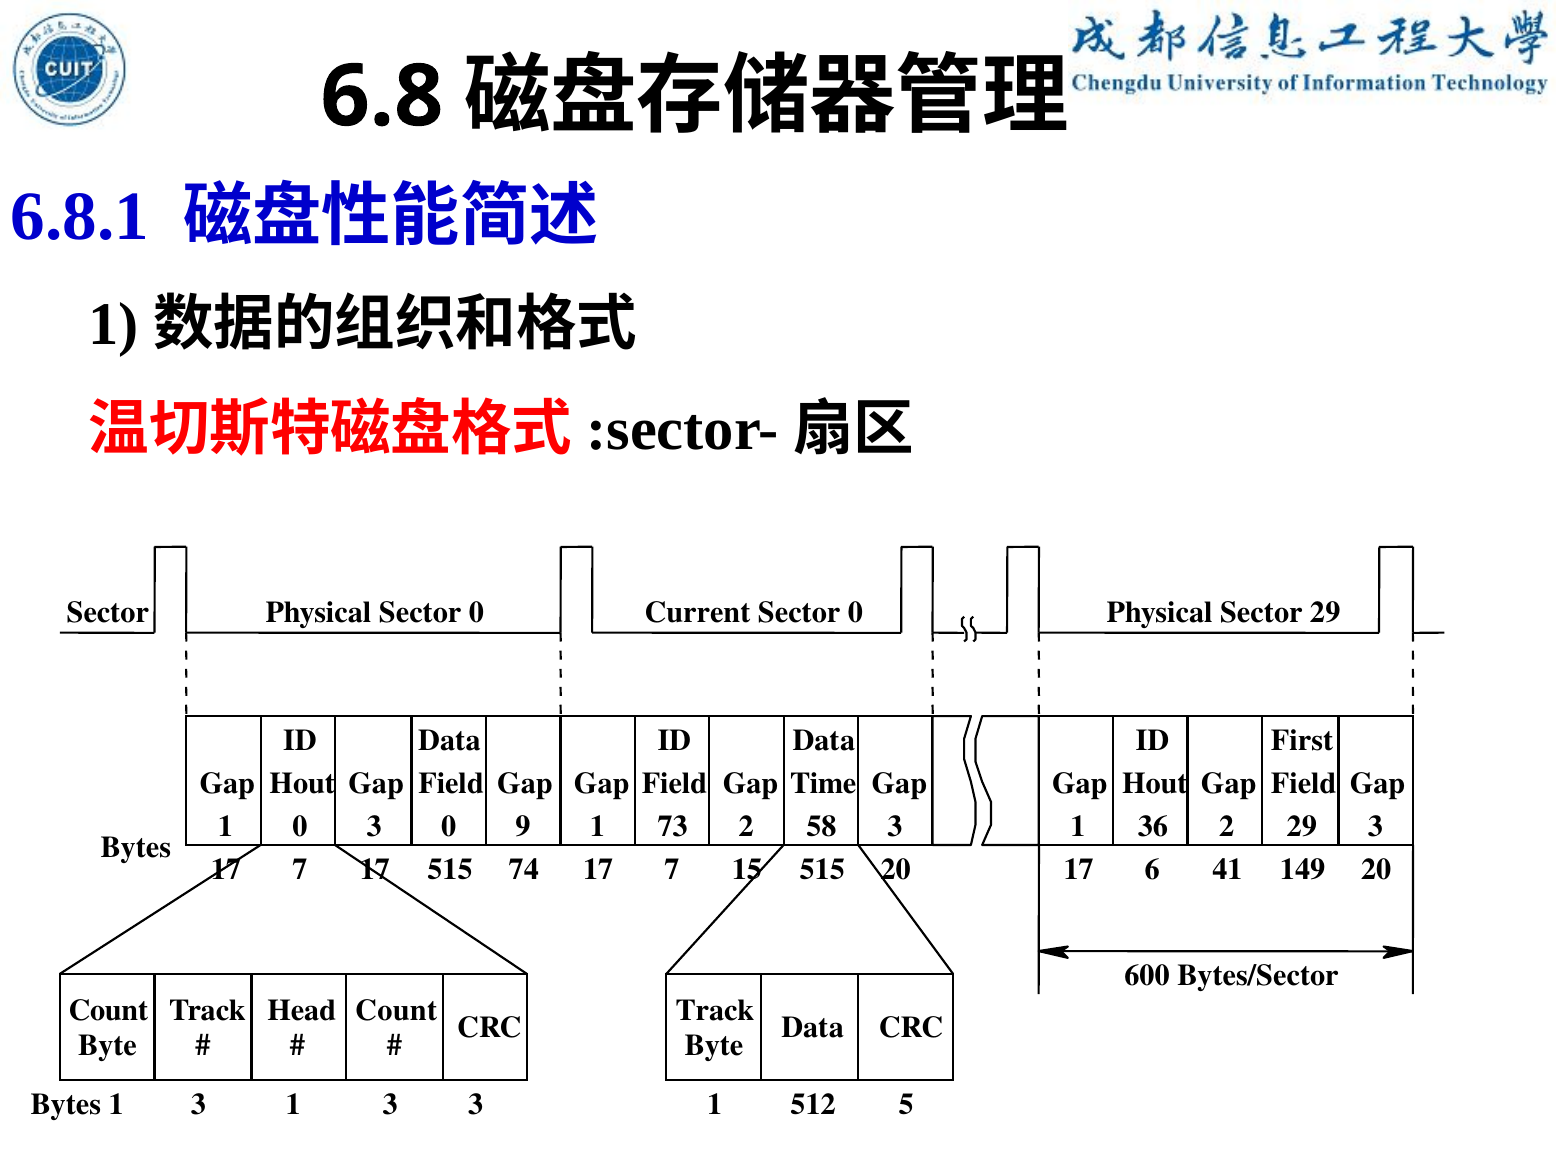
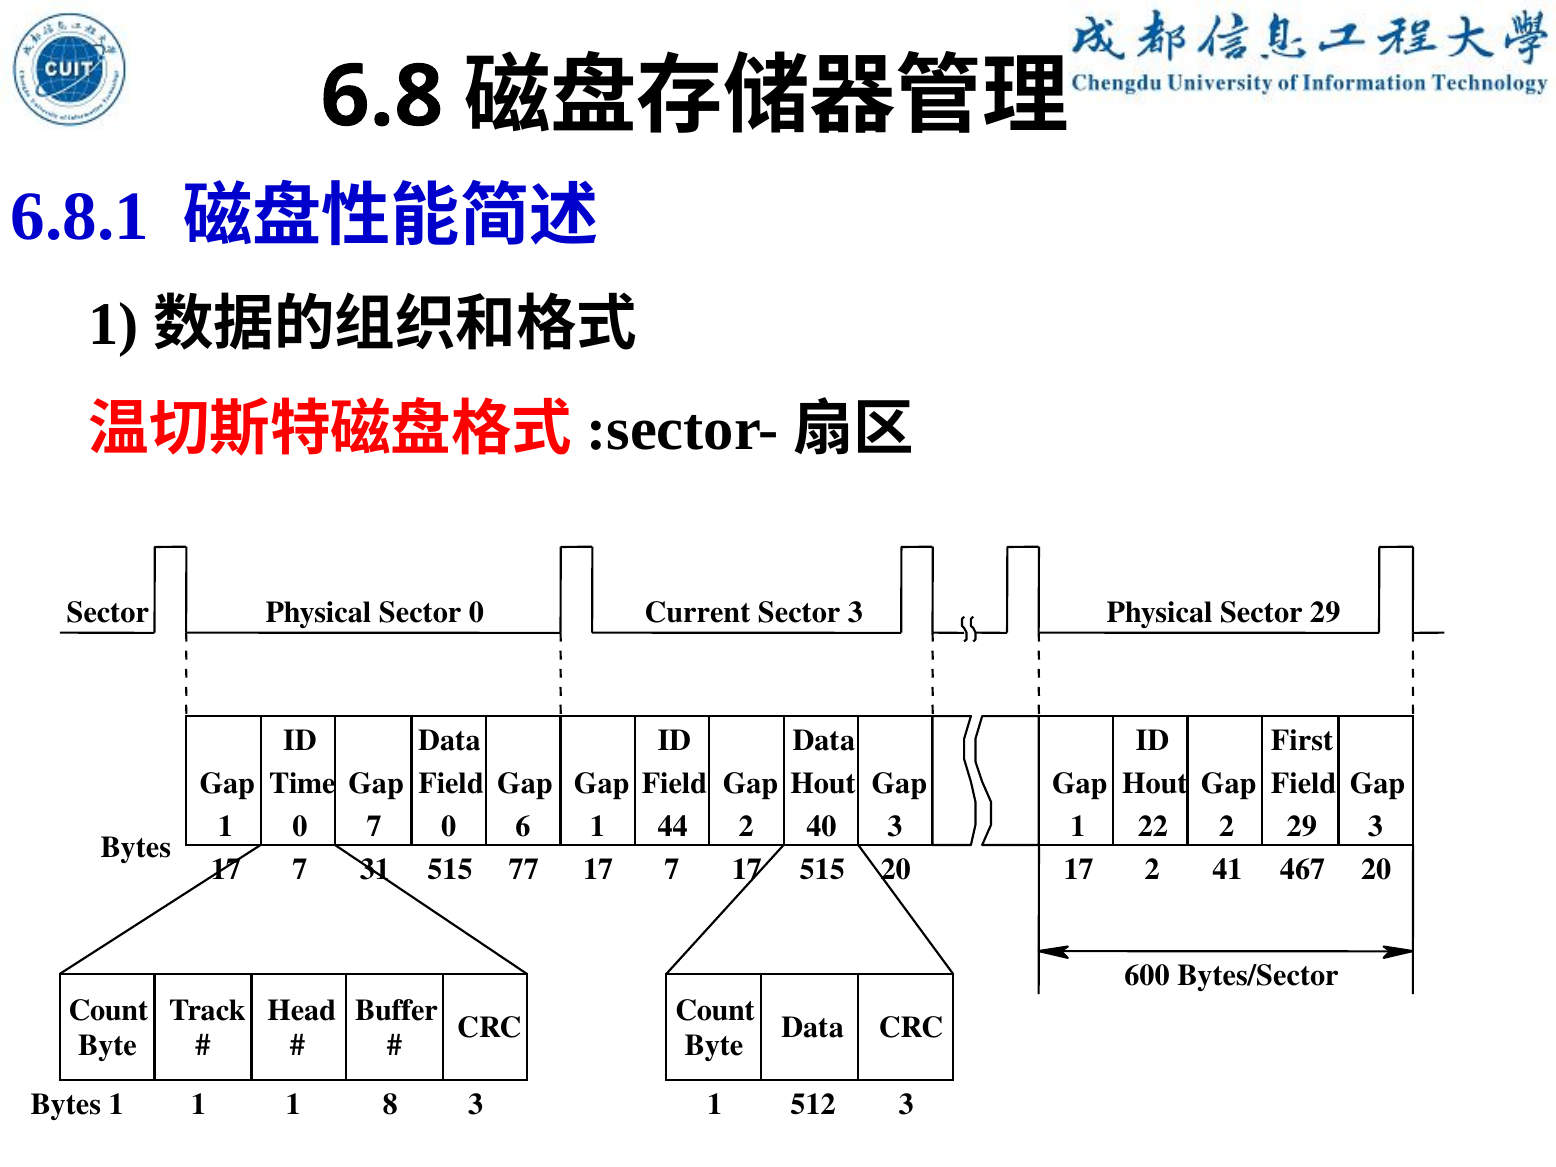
0: 0 -> 3 (855, 612)
Hout: Hout -> Time (302, 784)
Gap Time: Time -> Hout (823, 784)
0 3: 3 -> 7 (374, 827)
9: 9 -> 6 (523, 827)
73: 73 -> 44 (673, 827)
58: 58 -> 40 (821, 827)
36: 36 -> 22 (1153, 827)
7 17: 17 -> 31 (375, 870)
74: 74 -> 77 (524, 870)
7 15: 15 -> 17 (747, 870)
17 6: 6 -> 2 (1152, 870)
149: 149 -> 467 (1303, 870)
Count: Count -> Buffer (396, 1010)
Track: Track -> Count (715, 1010)
Bytes 1 3: 3 -> 1 (198, 1105)
3: 3 -> 8 (390, 1105)
512 5: 5 -> 3 (906, 1105)
